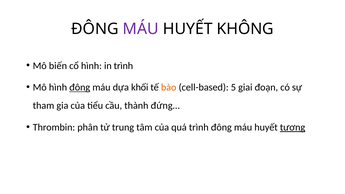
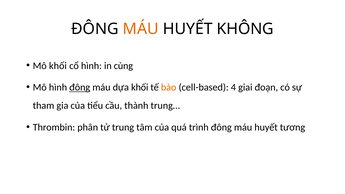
MÁU colour: purple -> orange (141, 29)
Mô biến: biến -> khối (58, 66)
in trình: trình -> cùng (123, 66)
5: 5 -> 4 (233, 87)
đứng…: đứng… -> trung… (165, 106)
tương underline: present -> none (293, 127)
